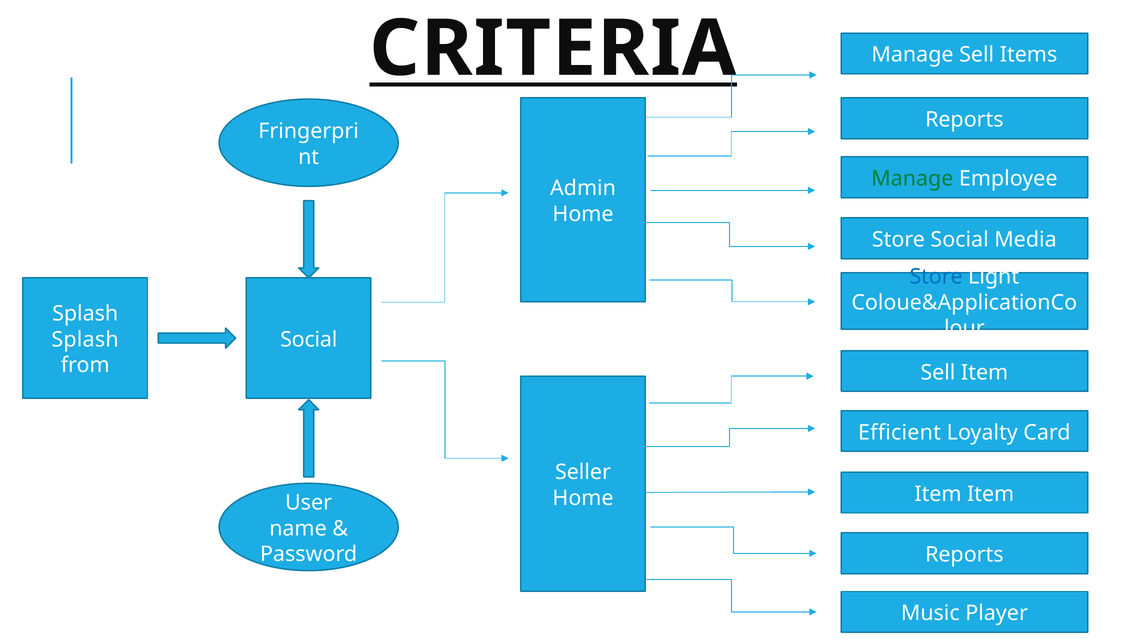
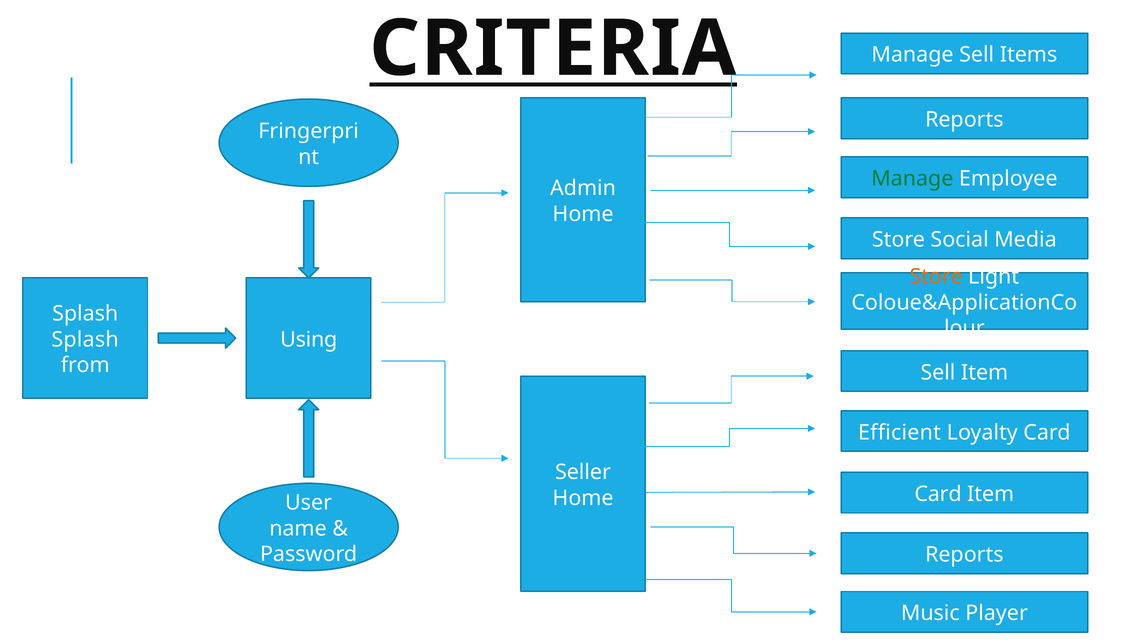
Store colour: blue -> orange (936, 277)
Social: Social -> Using (309, 340)
Item: Item -> Card (938, 495)
